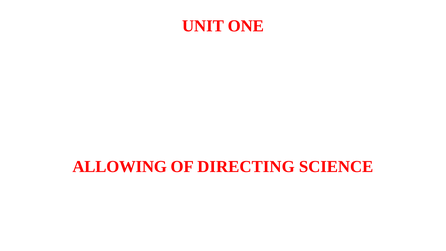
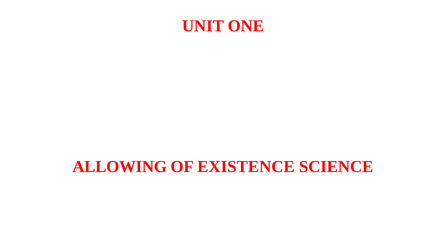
DIRECTING: DIRECTING -> EXISTENCE (246, 167)
